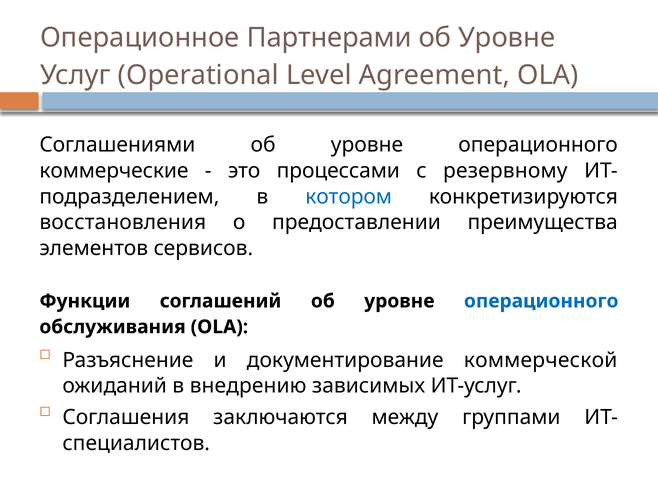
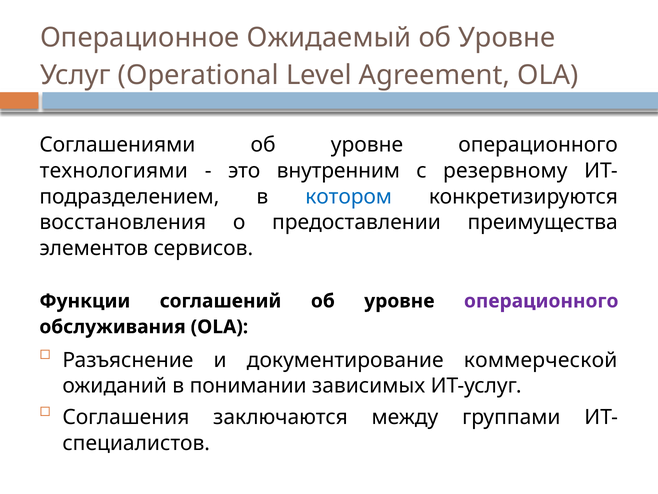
Партнерами: Партнерами -> Ожидаемый (329, 38)
коммерческие: коммерческие -> технологиями (114, 171)
процессами: процессами -> внутренним (338, 171)
операционного colour: blue -> purple (541, 301)
внедрению: внедрению -> понимании (248, 386)
